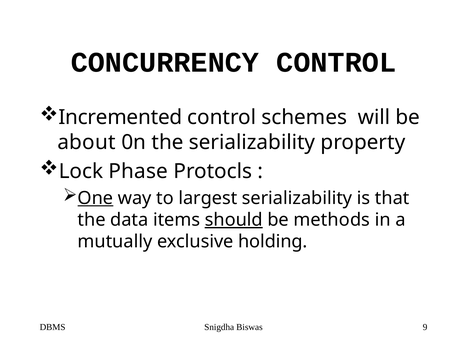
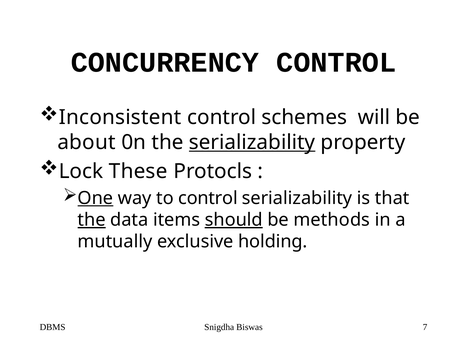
Incremented: Incremented -> Inconsistent (120, 117)
serializability underline: none -> present (252, 142)
Phase: Phase -> These (138, 171)
to largest: largest -> control (208, 198)
the underline: none -> present (92, 220)
9: 9 -> 7 (425, 328)
